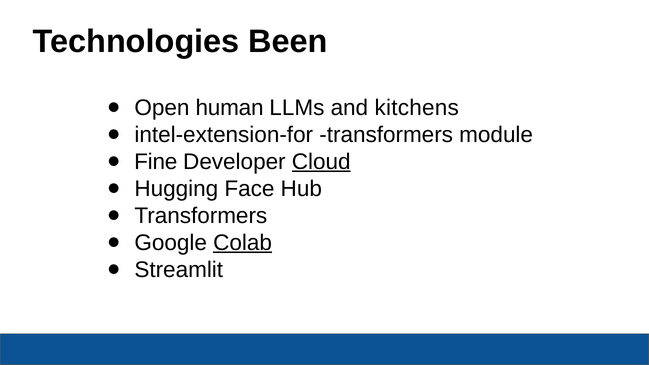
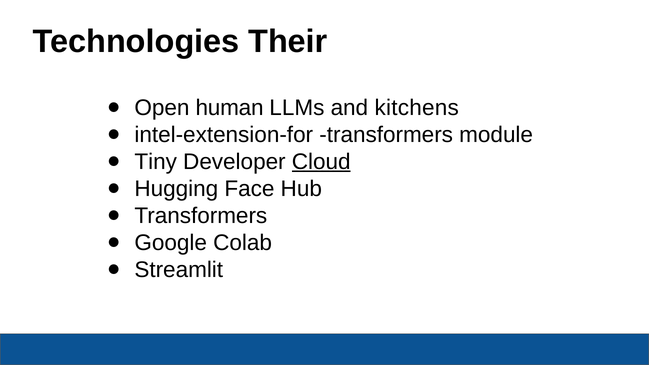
Been: Been -> Their (288, 41)
Fine: Fine -> Tiny (156, 162)
Colab underline: present -> none (243, 243)
